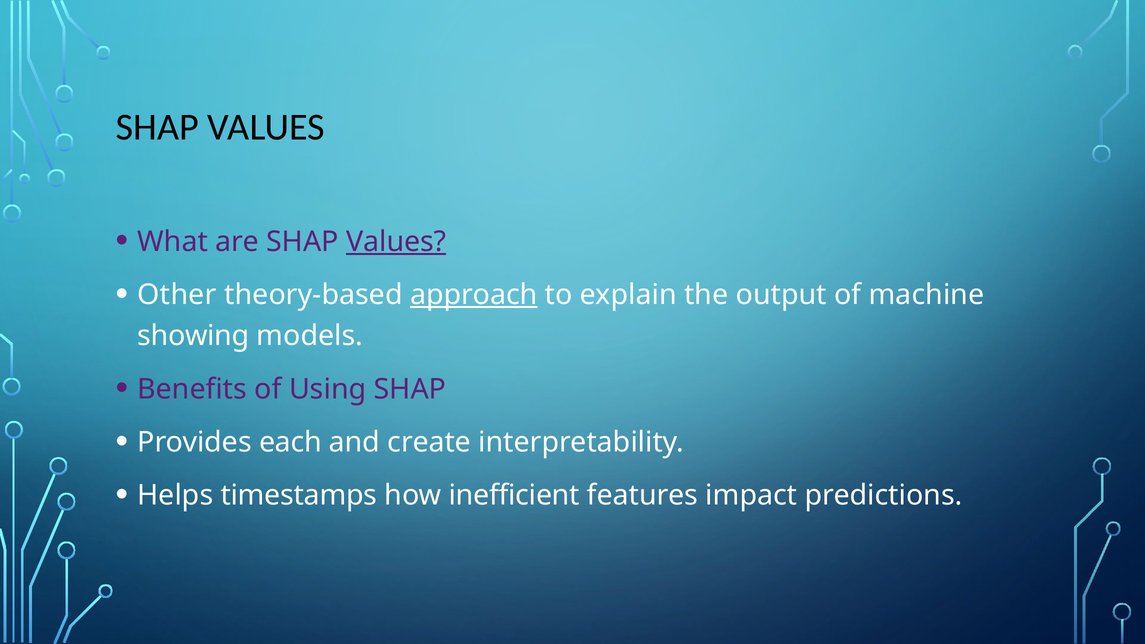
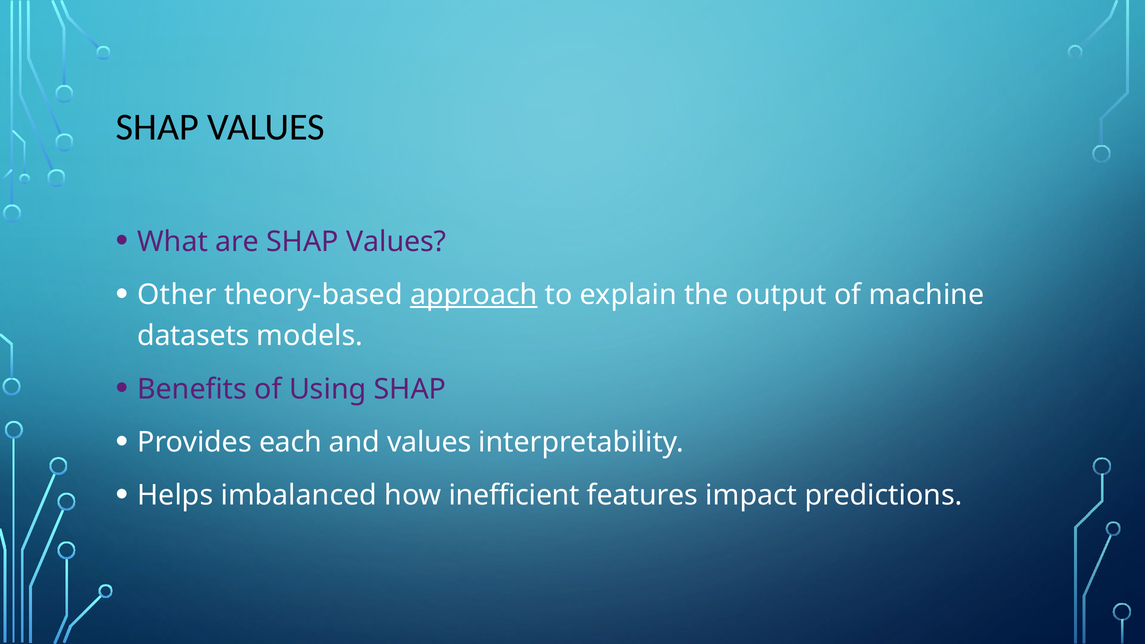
Values underline: present -> none (396, 242)
showing: showing -> datasets (193, 336)
and create: create -> values (429, 442)
timestamps: timestamps -> imbalanced (299, 495)
